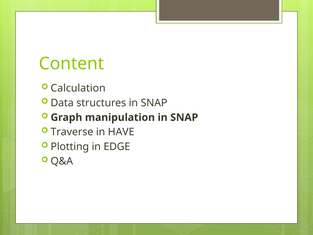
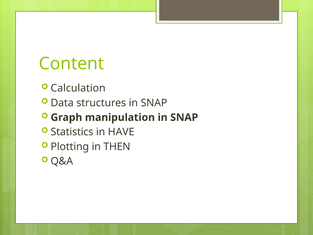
Traverse: Traverse -> Statistics (72, 132)
EDGE: EDGE -> THEN (117, 147)
